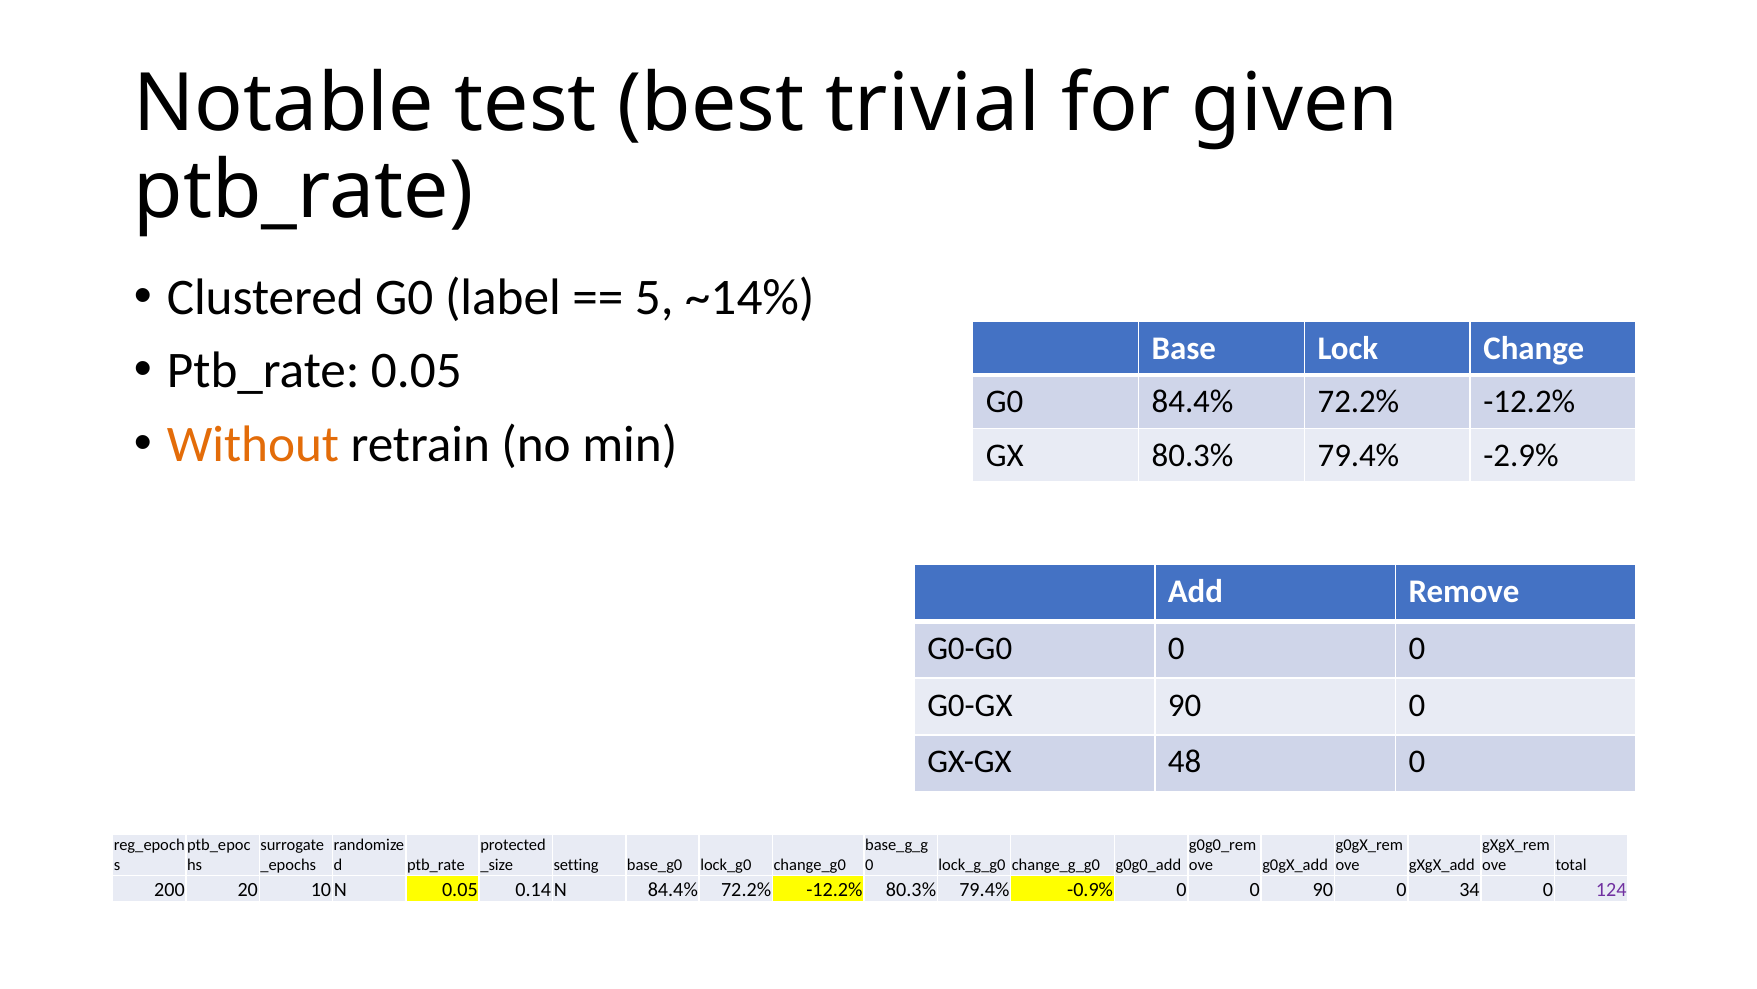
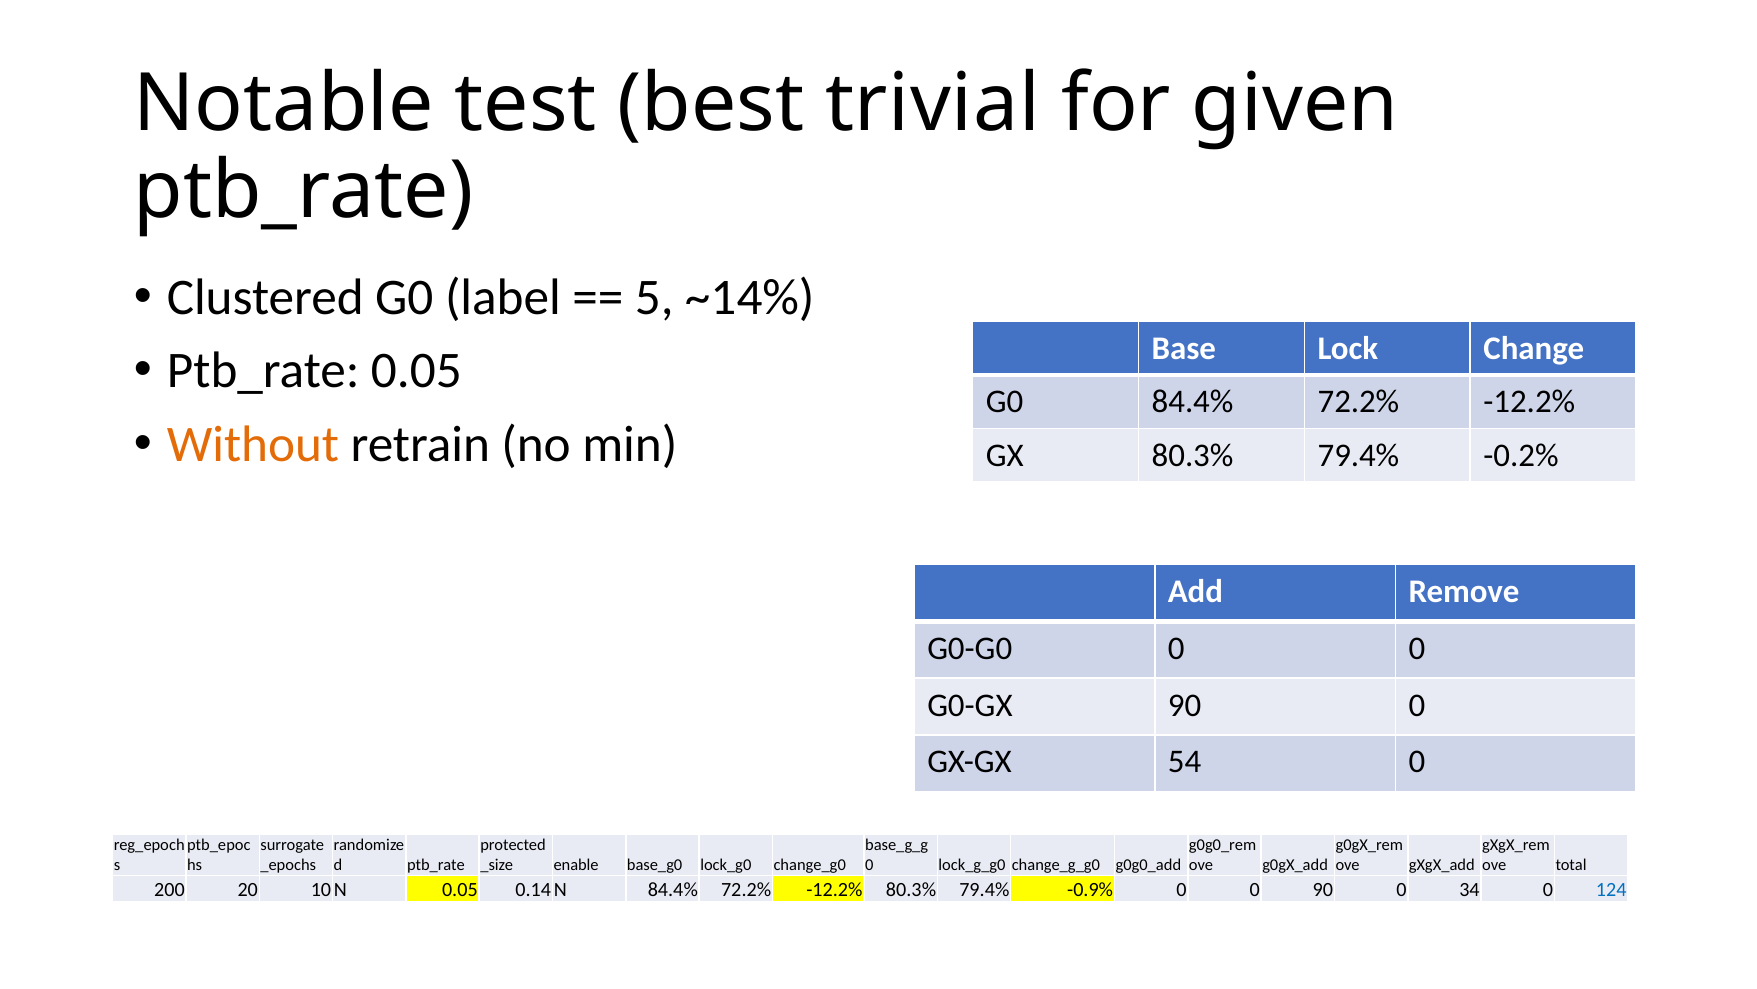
-2.9%: -2.9% -> -0.2% (1521, 455)
48: 48 -> 54 (1185, 761)
setting: setting -> enable (576, 865)
124 colour: purple -> blue (1611, 889)
